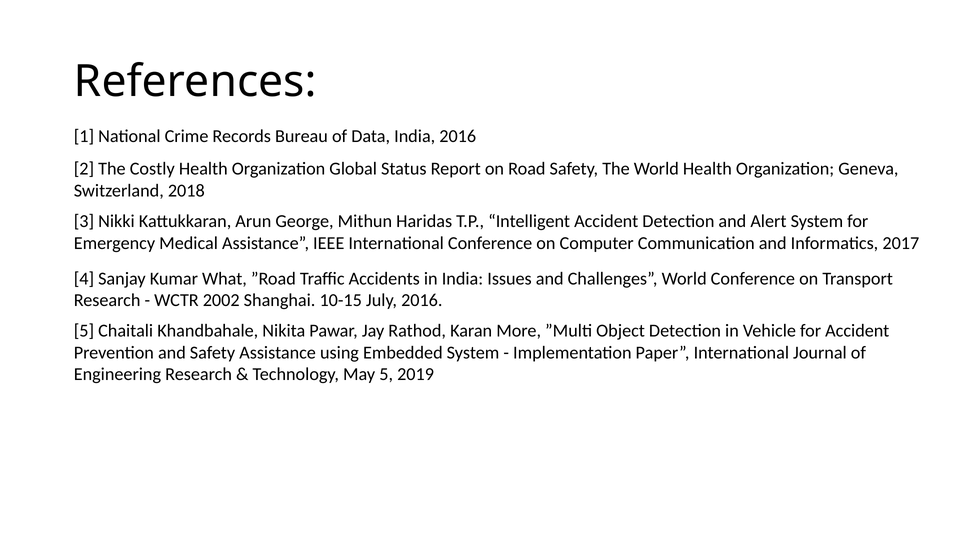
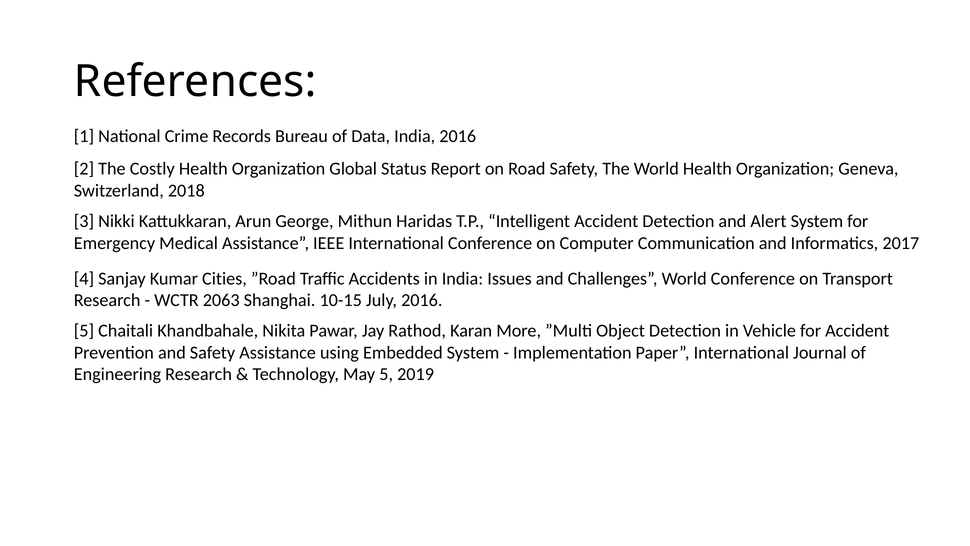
What: What -> Cities (224, 278)
2002: 2002 -> 2063 (221, 300)
